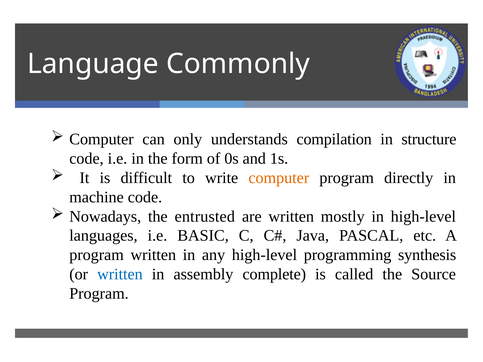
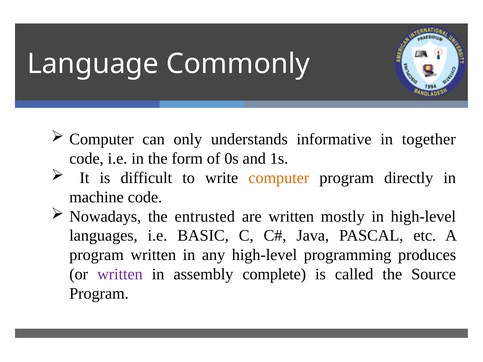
compilation: compilation -> informative (334, 139)
structure: structure -> together (429, 139)
synthesis: synthesis -> produces (427, 255)
written colour: blue -> purple (120, 274)
